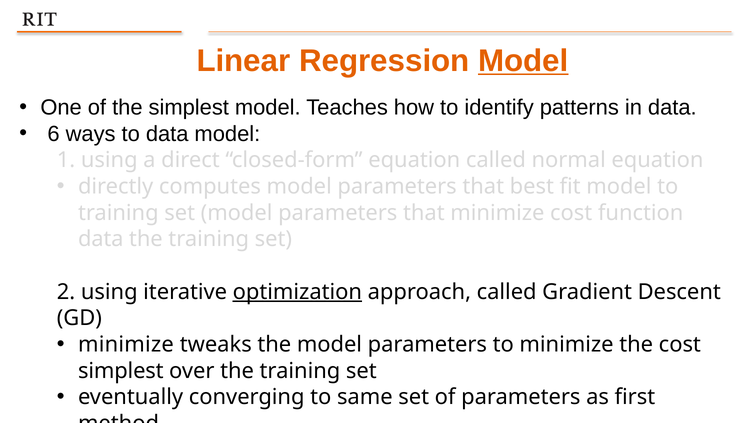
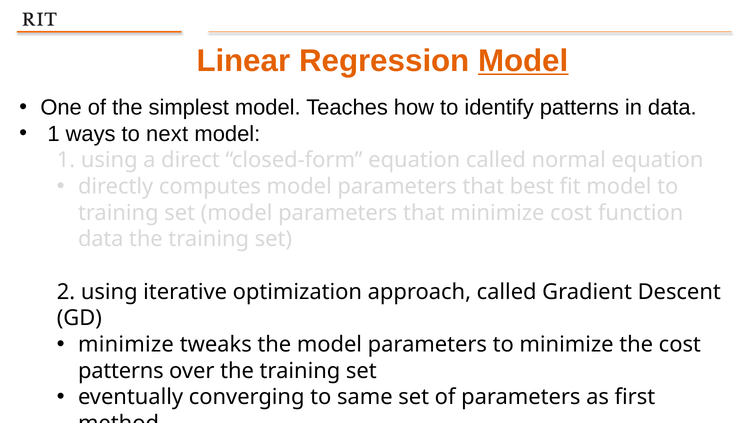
6: 6 -> 1 (54, 134)
to data: data -> next (167, 134)
optimization underline: present -> none (297, 292)
simplest: simplest -> patterns (121, 371)
